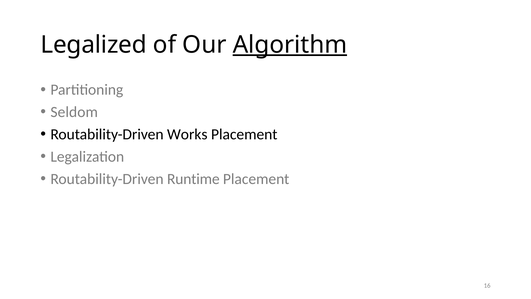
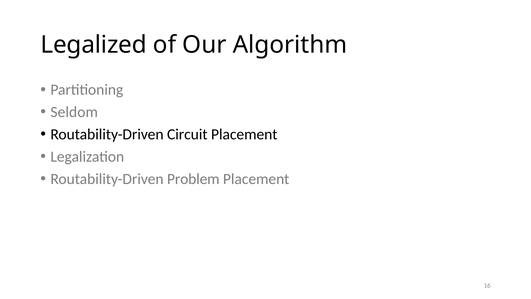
Algorithm underline: present -> none (290, 45)
Works: Works -> Circuit (187, 134)
Runtime: Runtime -> Problem (193, 179)
